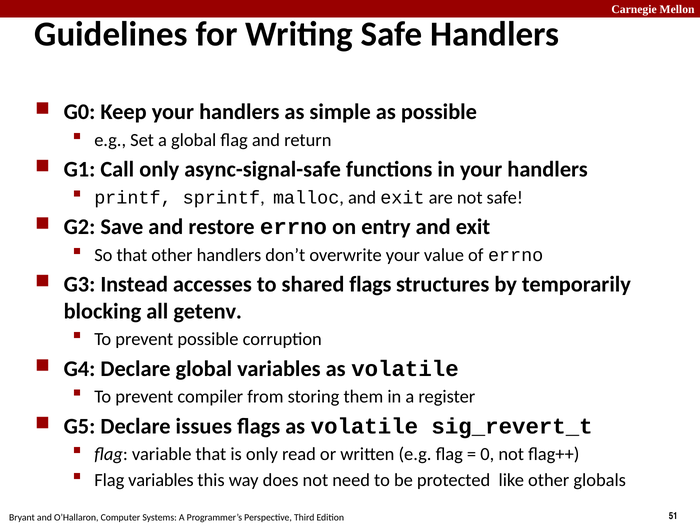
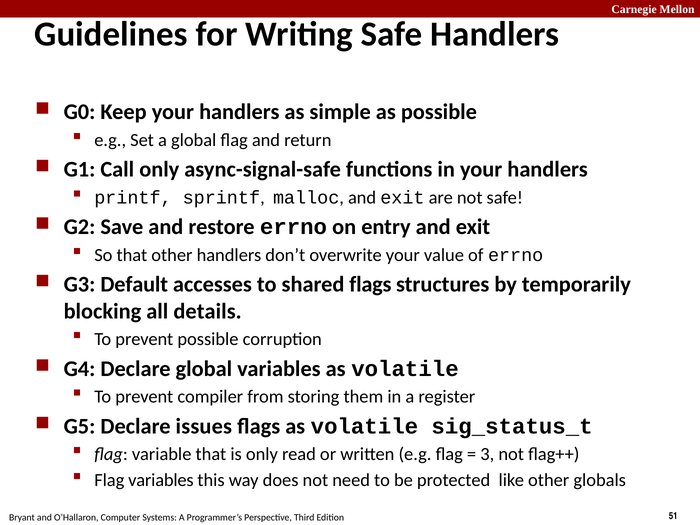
Instead: Instead -> Default (134, 284)
getenv: getenv -> details (208, 311)
sig_revert_t: sig_revert_t -> sig_status_t (512, 426)
0: 0 -> 3 (487, 454)
